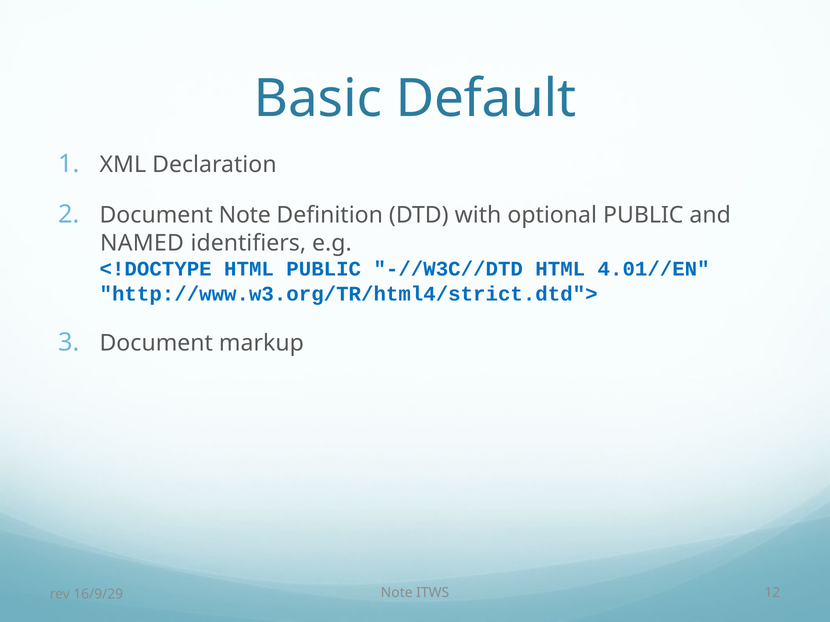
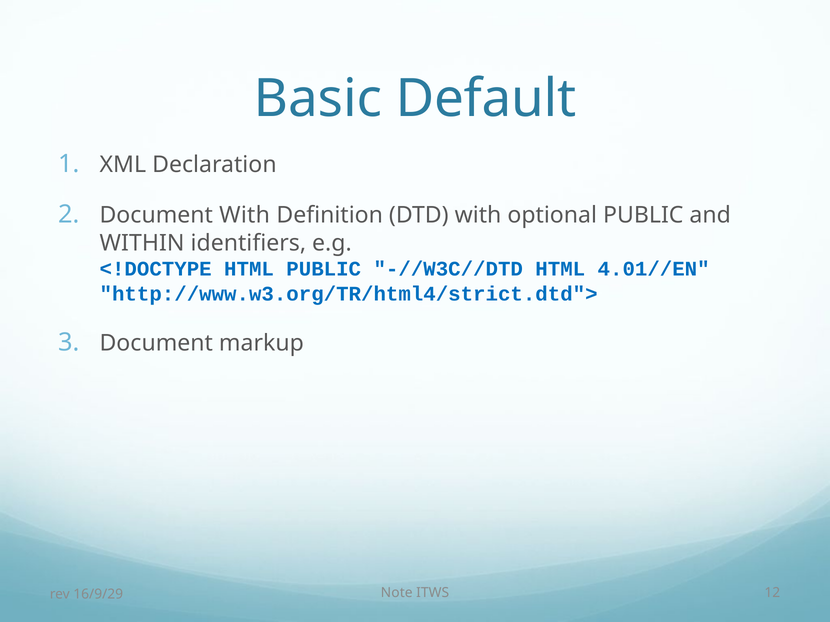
Document Note: Note -> With (245, 216)
NAMED: NAMED -> WITHIN (142, 243)
